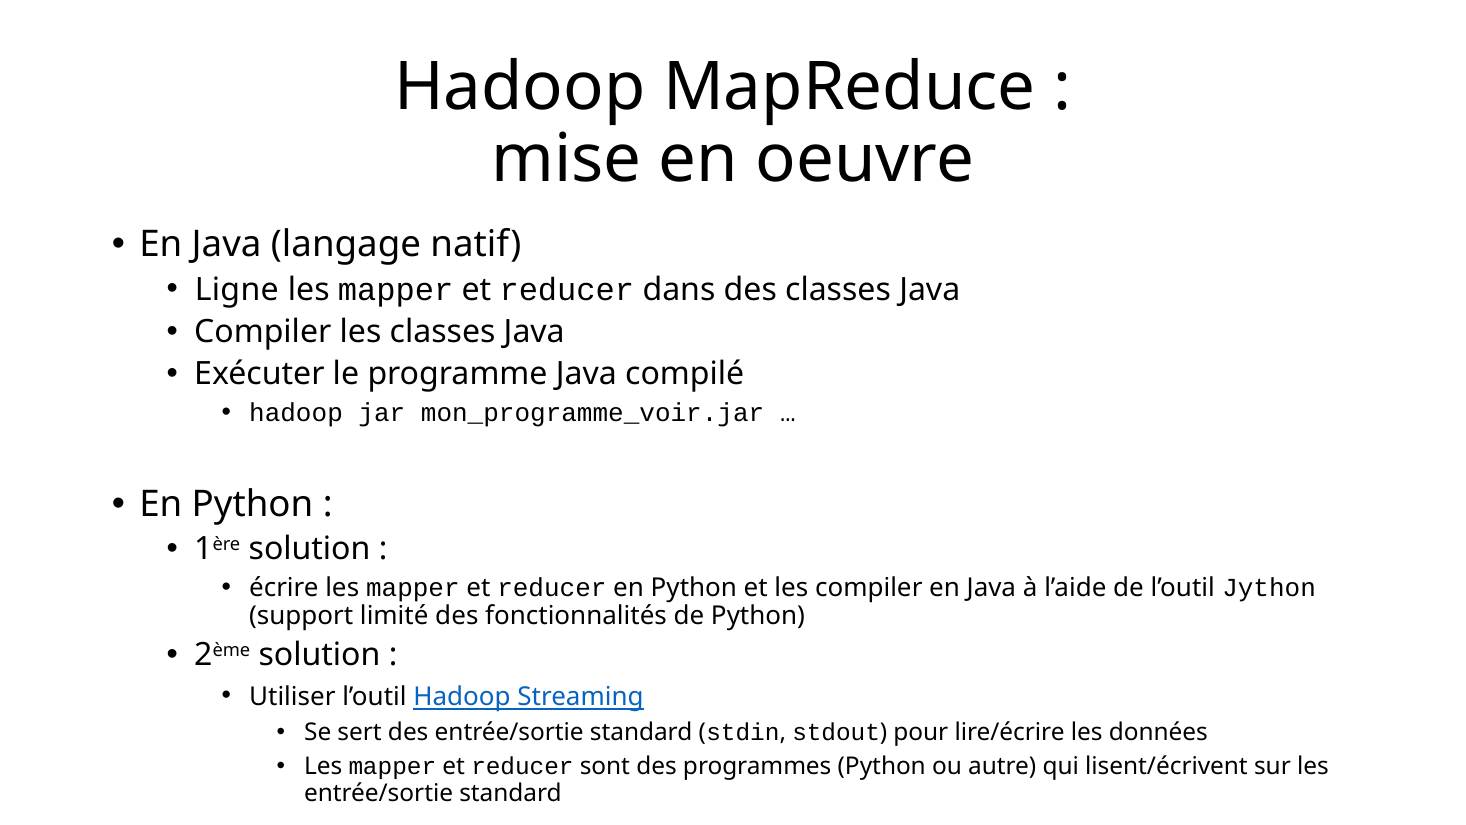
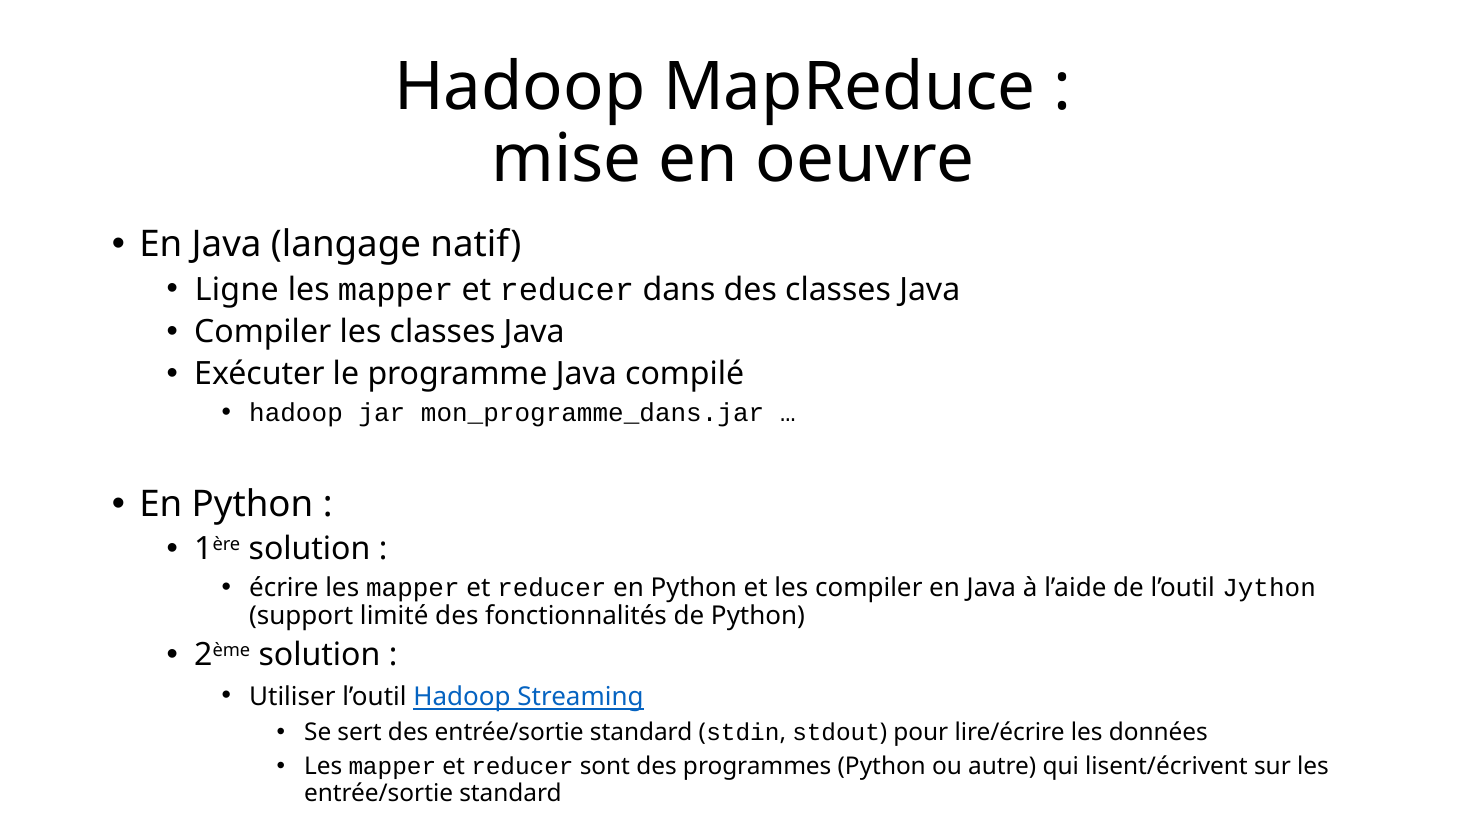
mon_programme_voir.jar: mon_programme_voir.jar -> mon_programme_dans.jar (593, 413)
